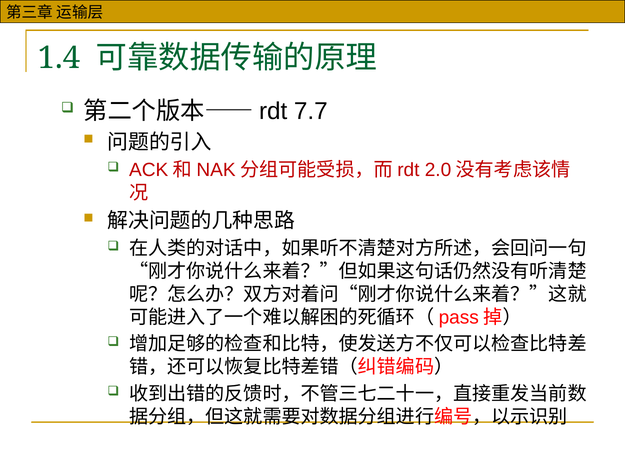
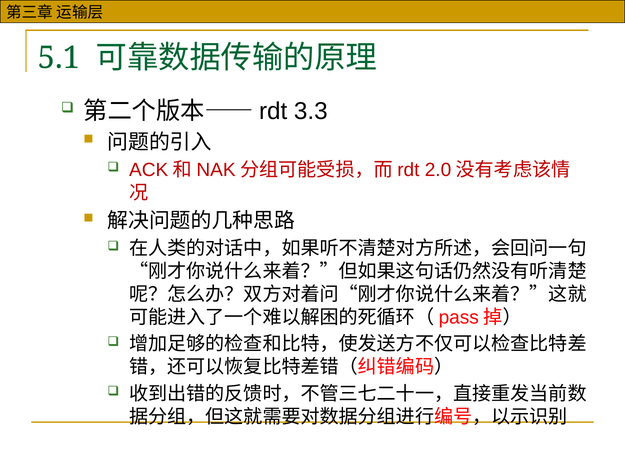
1.4: 1.4 -> 5.1 (59, 58)
7.7: 7.7 -> 3.3 (311, 111)
